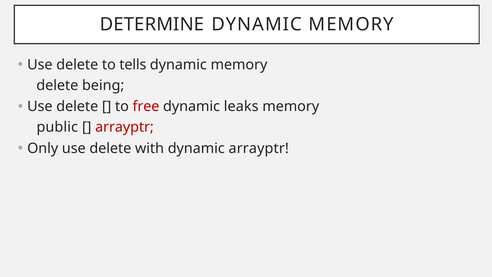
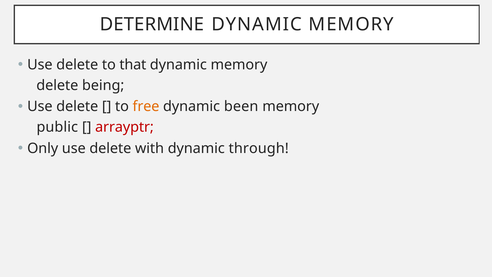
tells: tells -> that (133, 65)
free colour: red -> orange (146, 106)
leaks: leaks -> been (241, 106)
dynamic arrayptr: arrayptr -> through (259, 148)
